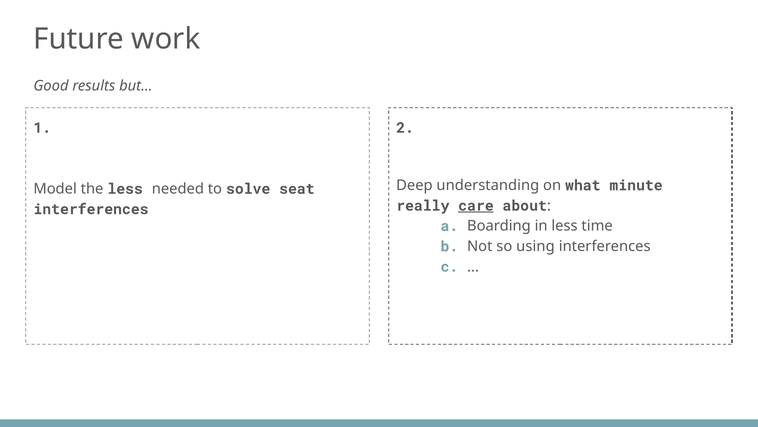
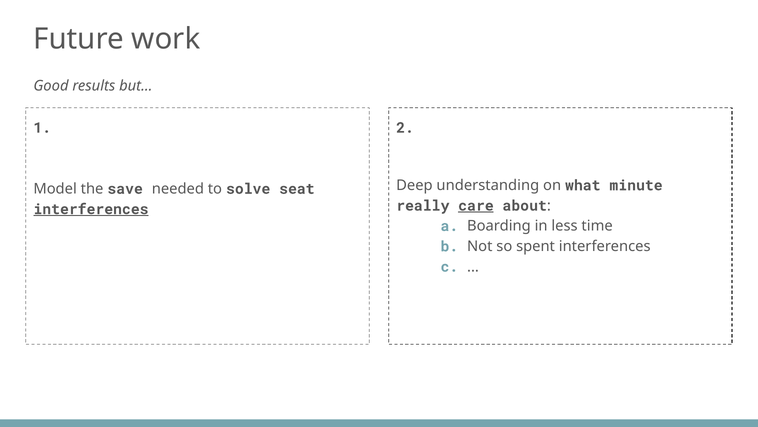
the less: less -> save (125, 189)
interferences underline: none -> present (91, 209)
using: using -> spent (536, 246)
